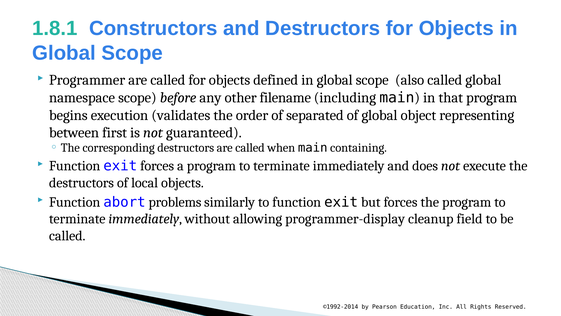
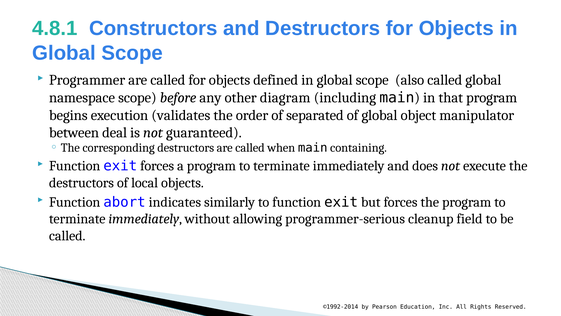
1.8.1: 1.8.1 -> 4.8.1 (55, 28)
filename: filename -> diagram (285, 98)
representing: representing -> manipulator (477, 115)
first: first -> deal (115, 133)
problems: problems -> indicates (175, 202)
programmer-display: programmer-display -> programmer-serious (345, 219)
